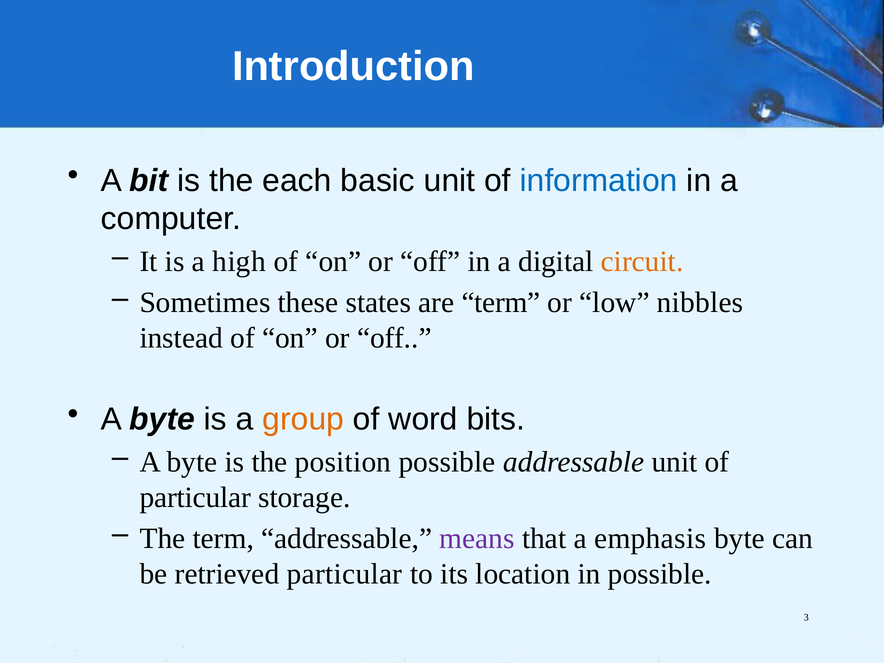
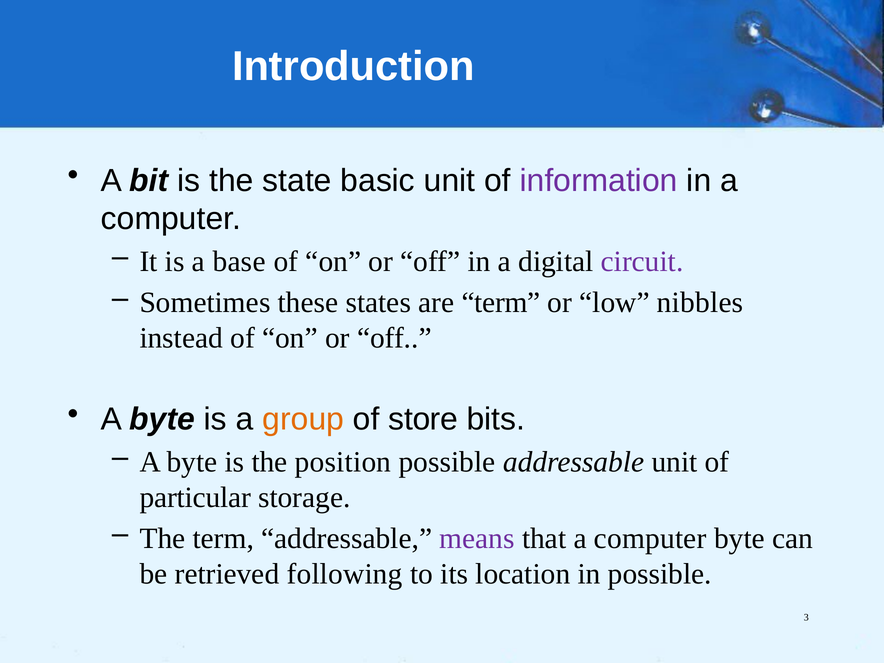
each: each -> state (297, 181)
information colour: blue -> purple (599, 181)
high: high -> base (239, 262)
circuit colour: orange -> purple (642, 262)
word: word -> store (423, 419)
that a emphasis: emphasis -> computer (650, 539)
retrieved particular: particular -> following (345, 574)
